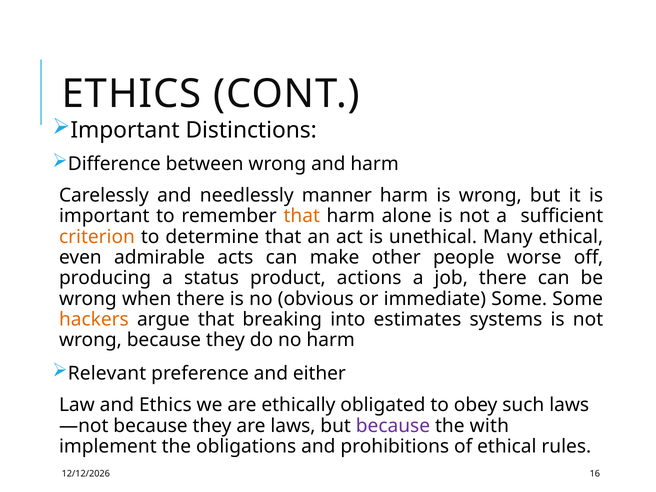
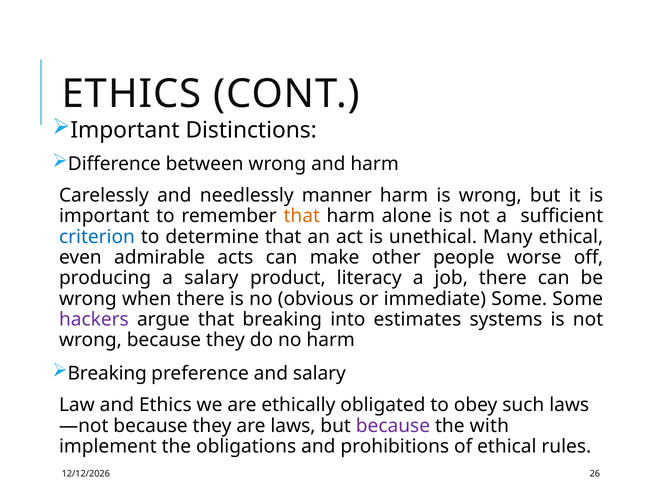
criterion colour: orange -> blue (97, 237)
a status: status -> salary (211, 278)
actions: actions -> literacy (369, 278)
hackers colour: orange -> purple (94, 319)
Relevant: Relevant -> Breaking (107, 373)
and either: either -> salary (319, 373)
16: 16 -> 26 (595, 474)
